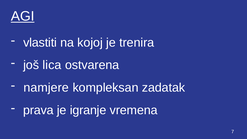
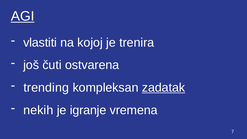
lica: lica -> čuti (52, 65)
namjere: namjere -> trending (46, 88)
zadatak underline: none -> present (163, 88)
prava: prava -> nekih (38, 110)
